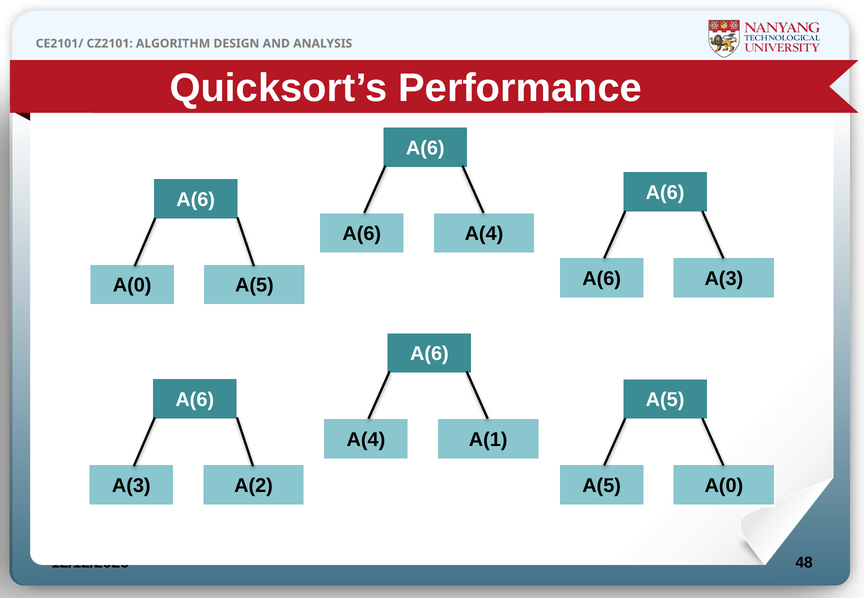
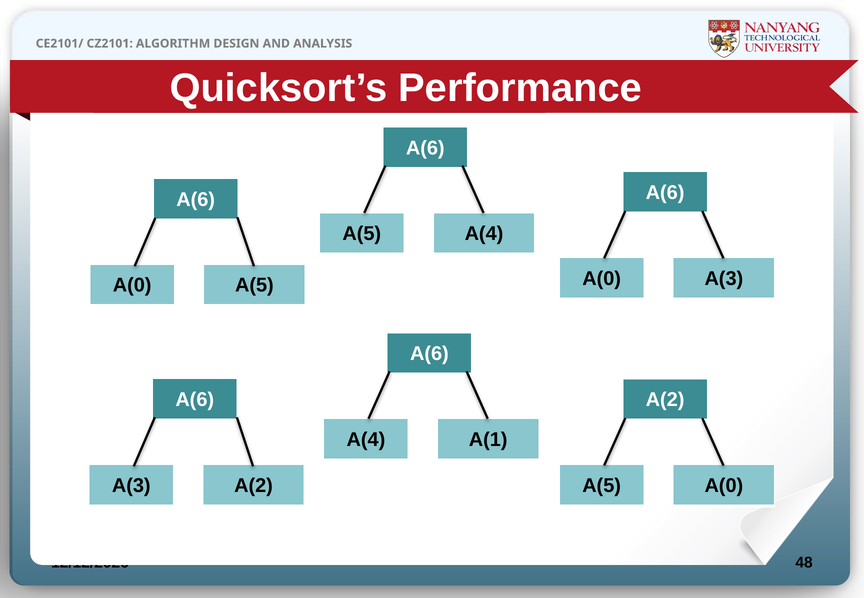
A(6: A(6 -> A(5 (362, 234)
A(6: A(6 -> A(0 (602, 279)
A(5: A(5 -> A(2 (665, 400)
